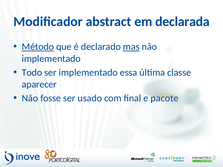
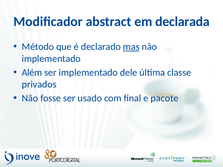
Método underline: present -> none (38, 47)
Todo: Todo -> Além (32, 73)
essa: essa -> dele (129, 73)
aparecer: aparecer -> privados (39, 84)
